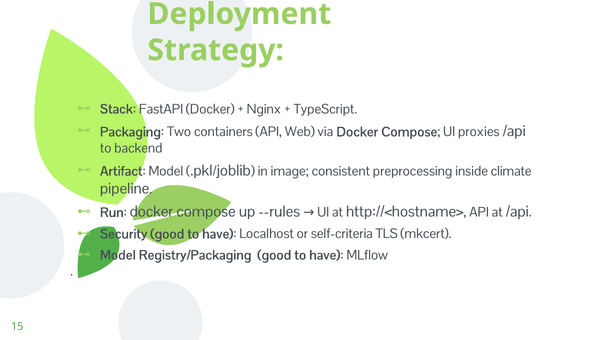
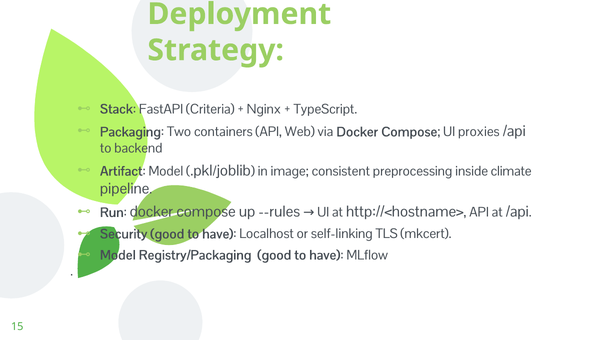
FastAPI Docker: Docker -> Criteria (210, 109)
self-criteria: self-criteria -> self-linking (342, 234)
